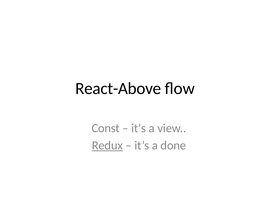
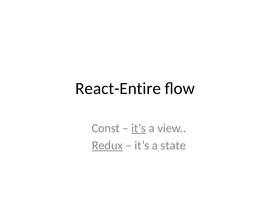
React-Above: React-Above -> React-Entire (118, 88)
it’s underline: none -> present (139, 128)
done: done -> state (173, 145)
